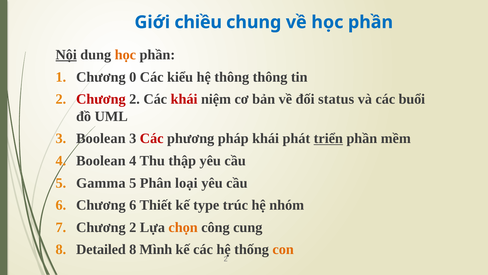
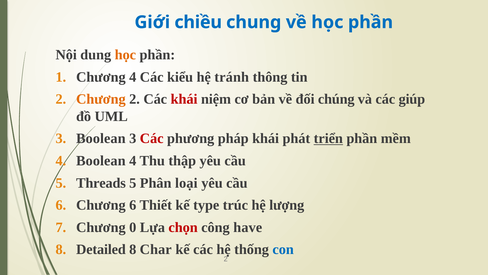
Nội underline: present -> none (66, 55)
Chương 0: 0 -> 4 (133, 77)
hệ thông: thông -> tránh (232, 77)
Chương colour: red -> orange (101, 99)
status: status -> chúng (336, 99)
buổi: buổi -> giúp (412, 99)
Gamma: Gamma -> Threads (101, 183)
nhóm: nhóm -> lượng (287, 205)
7 Chương 2: 2 -> 0 (133, 227)
chọn colour: orange -> red (183, 227)
cung: cung -> have (248, 227)
Mình: Mình -> Char (156, 249)
con colour: orange -> blue (283, 249)
